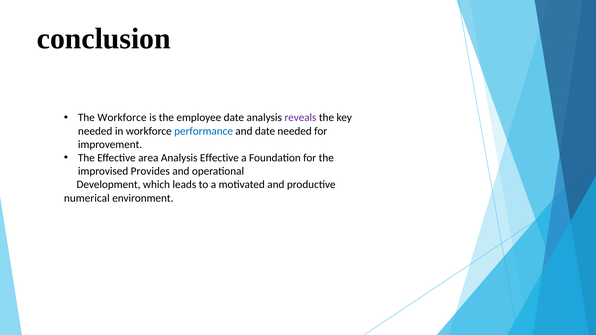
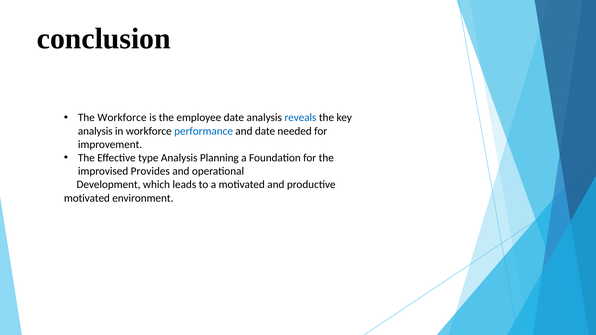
reveals colour: purple -> blue (300, 118)
needed: needed -> analysis (95, 131)
area: area -> type (148, 158)
Analysis Effective: Effective -> Planning (219, 158)
numerical: numerical -> motivated (87, 198)
